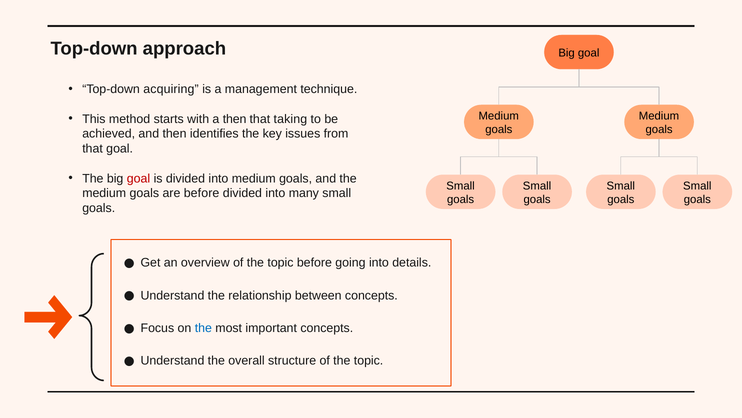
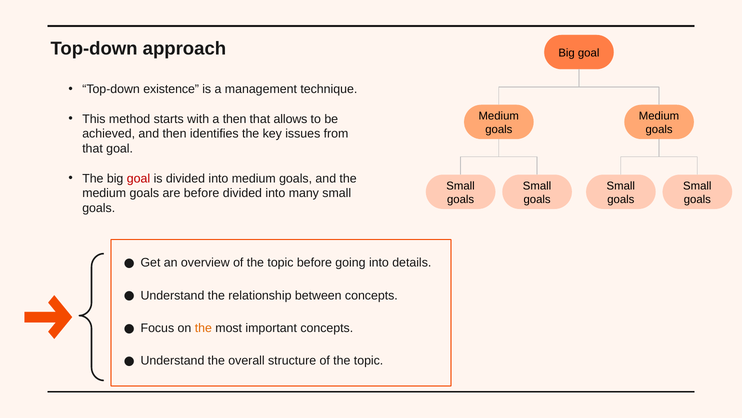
acquiring: acquiring -> existence (171, 89)
taking: taking -> allows (290, 119)
the colour: blue -> orange (203, 328)
